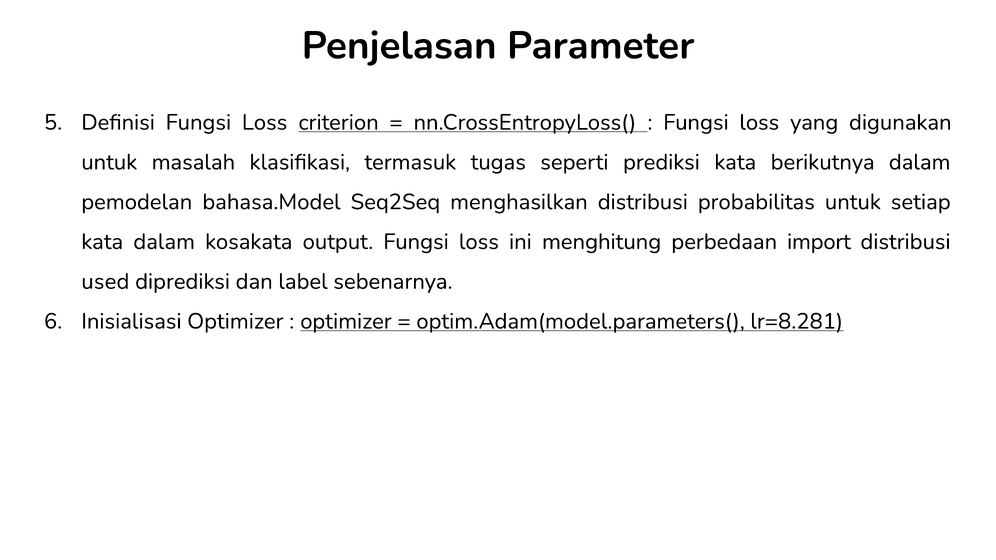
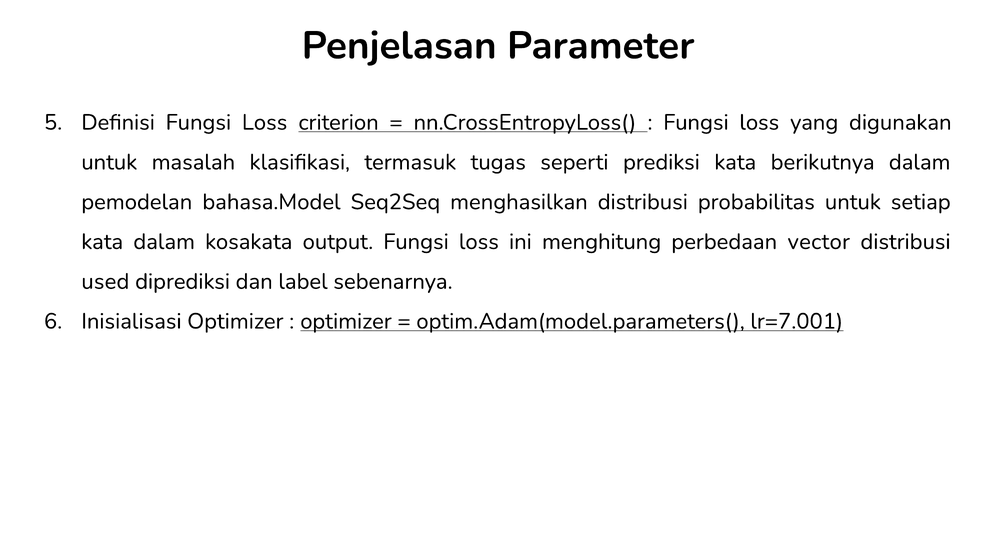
import: import -> vector (819, 242)
lr=8.281: lr=8.281 -> lr=7.001 (797, 321)
